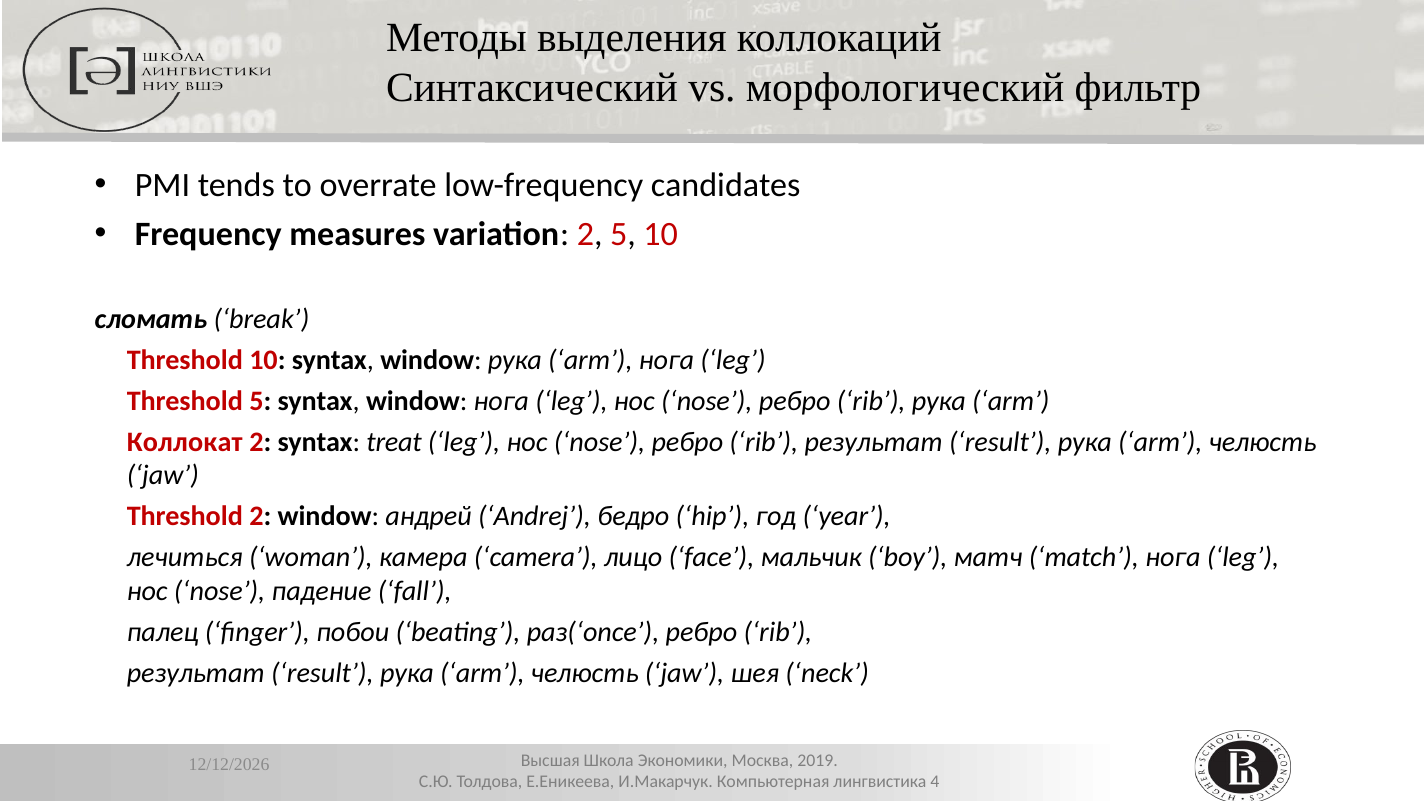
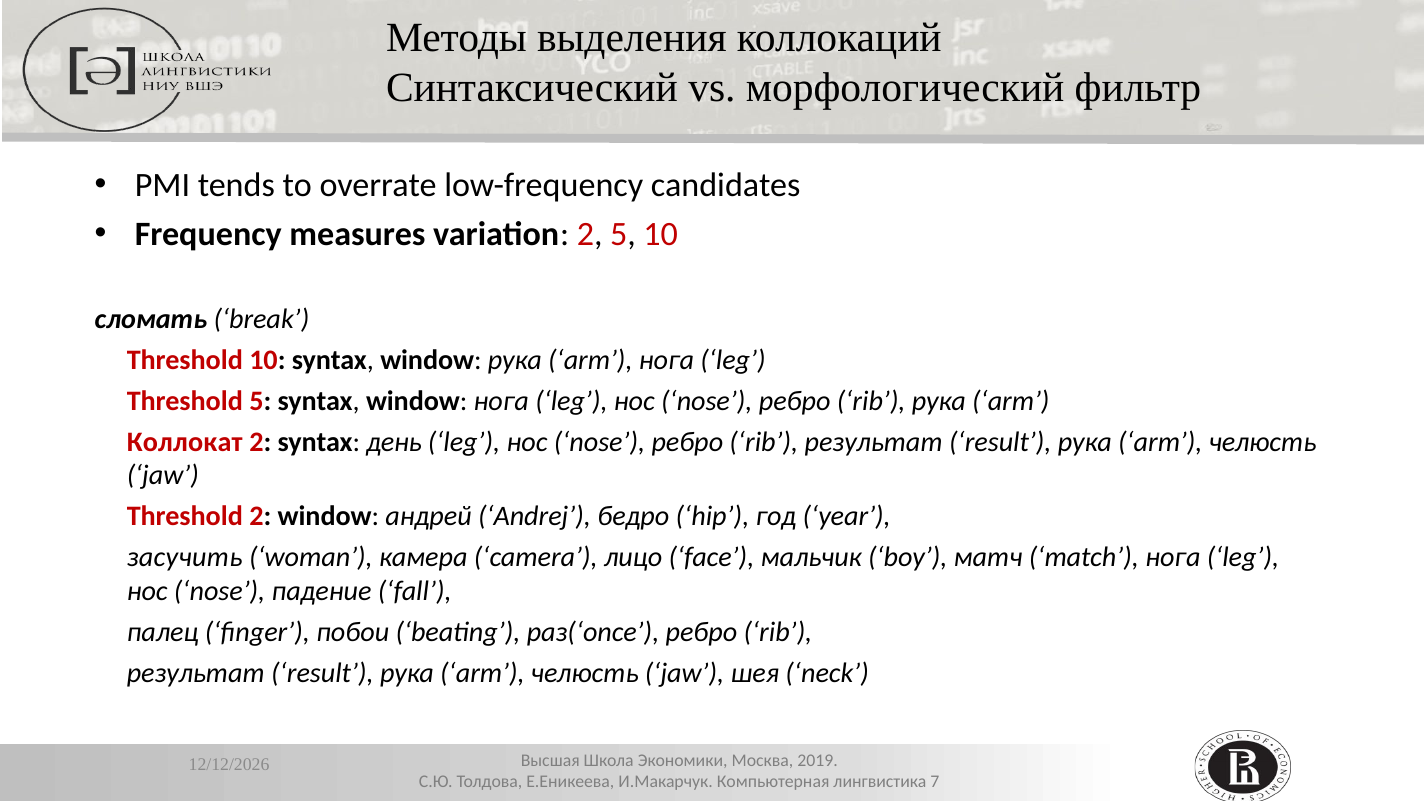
treat: treat -> день (394, 442)
лечиться: лечиться -> засучить (185, 557)
4: 4 -> 7 (935, 782)
